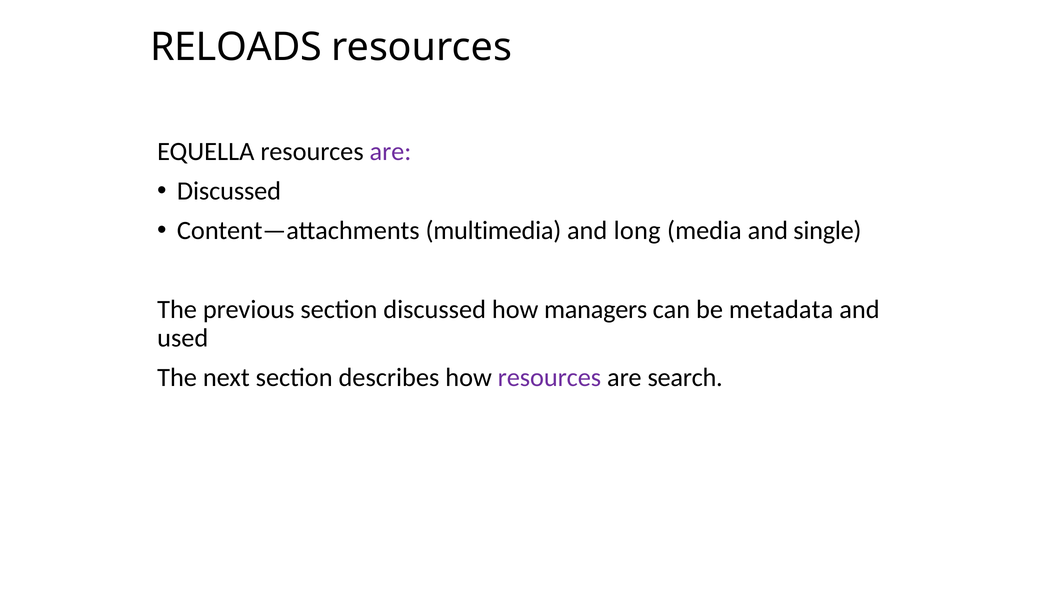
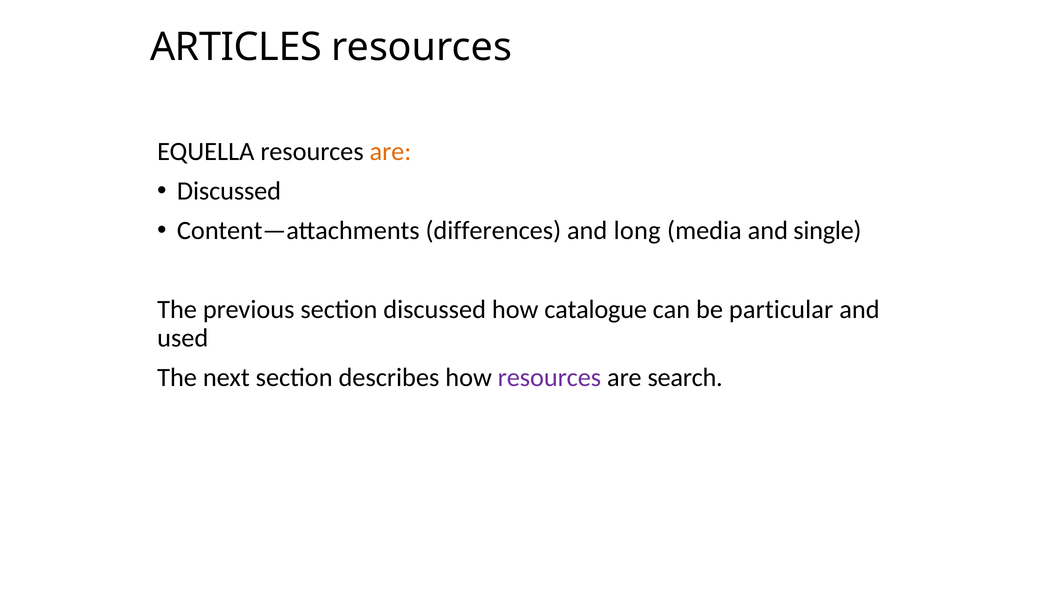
RELOADS: RELOADS -> ARTICLES (236, 47)
are colour: purple -> orange (390, 152)
multimedia: multimedia -> differences (493, 231)
managers: managers -> catalogue (596, 309)
metadata: metadata -> particular (781, 309)
